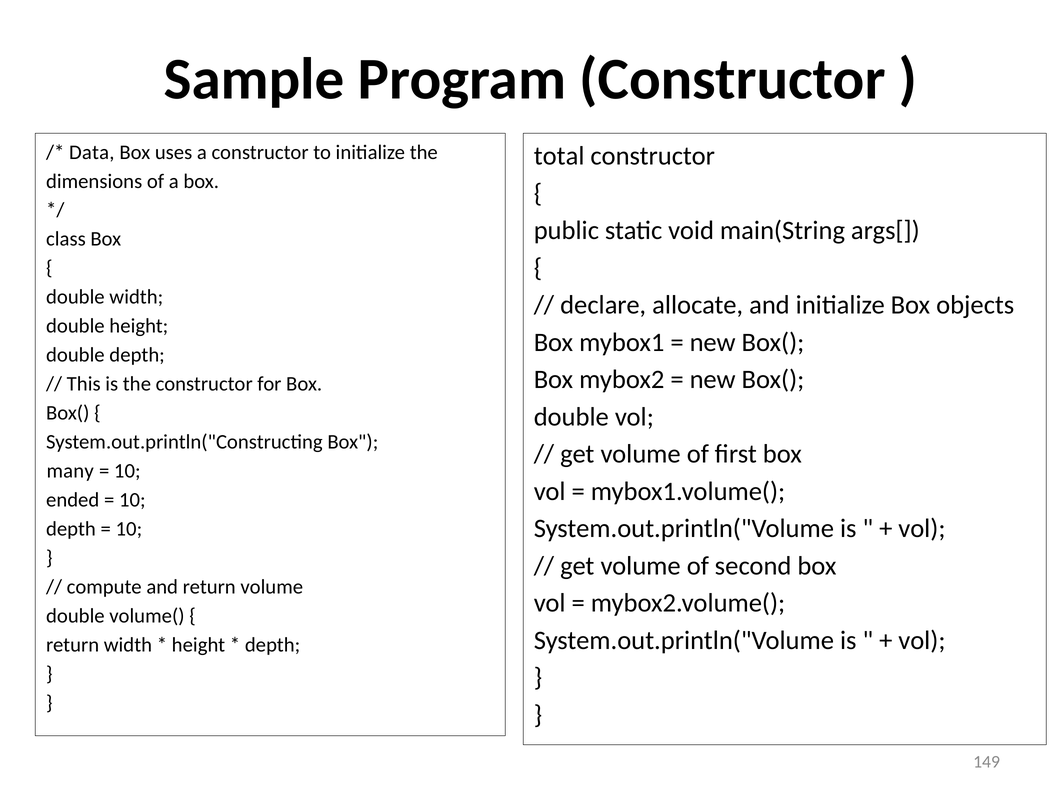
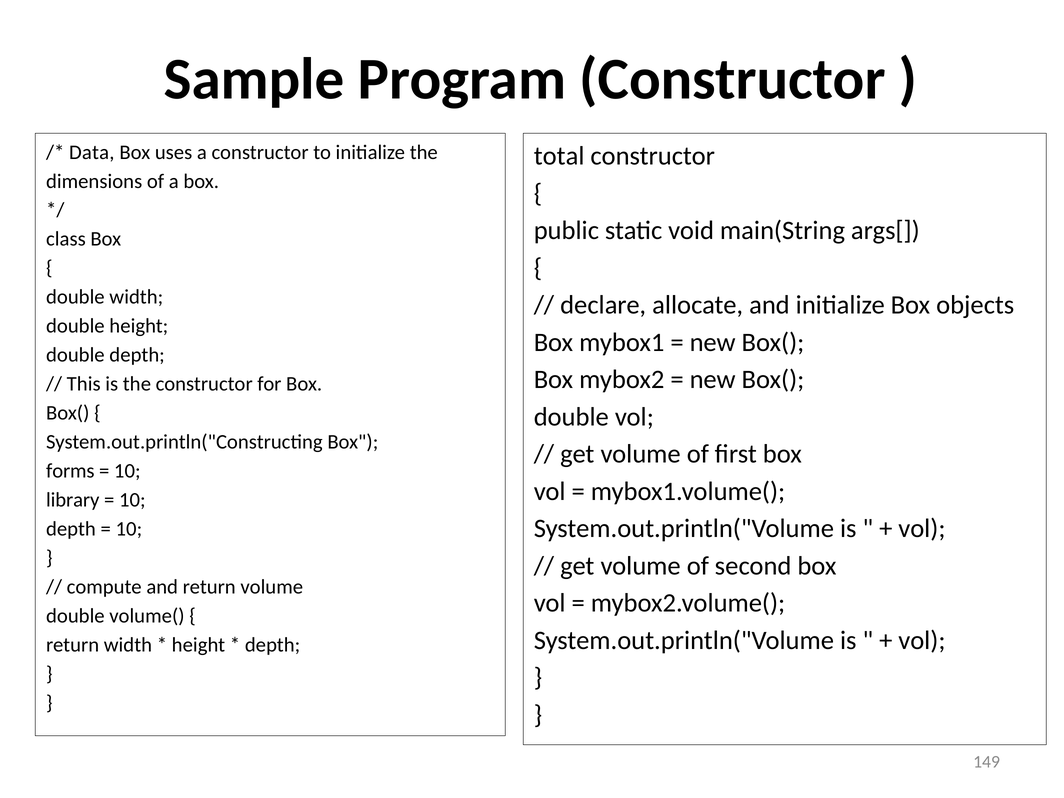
many: many -> forms (70, 471)
ended: ended -> library (73, 500)
